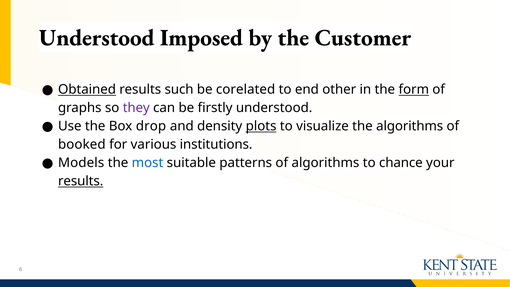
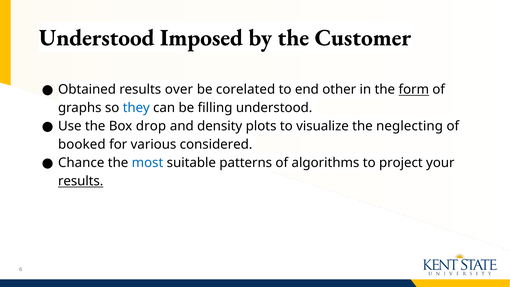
Obtained underline: present -> none (87, 90)
such: such -> over (179, 90)
they colour: purple -> blue (136, 108)
firstly: firstly -> filling (215, 108)
plots underline: present -> none (261, 126)
the algorithms: algorithms -> neglecting (410, 126)
institutions: institutions -> considered (216, 144)
Models: Models -> Chance (81, 163)
chance: chance -> project (401, 163)
